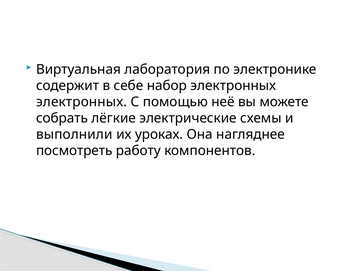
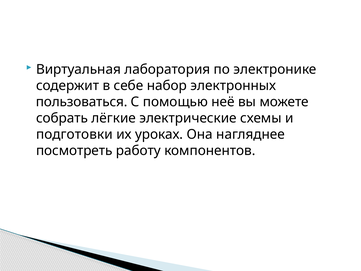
электронных: электронных -> пользоваться (82, 102)
выполнили: выполнили -> подготовки (74, 134)
